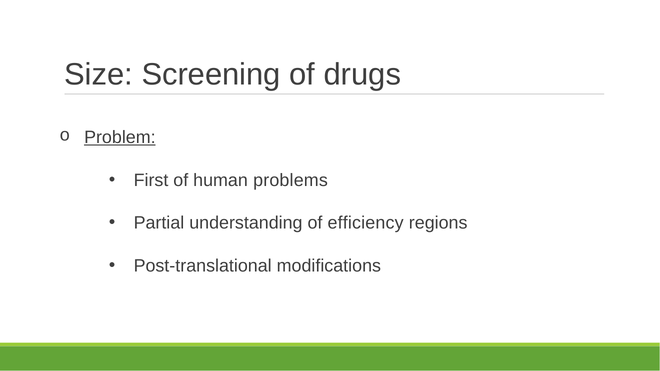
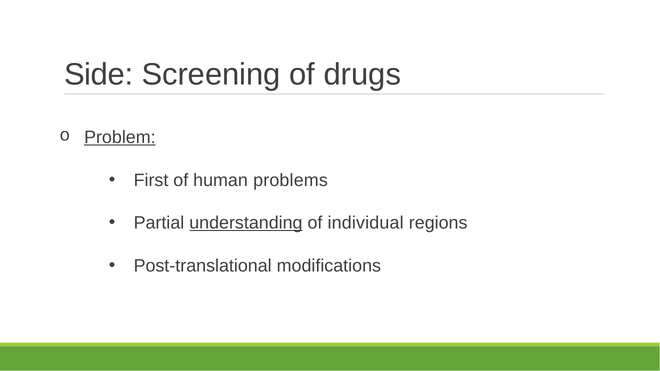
Size: Size -> Side (99, 75)
understanding underline: none -> present (246, 223)
efficiency: efficiency -> individual (366, 223)
